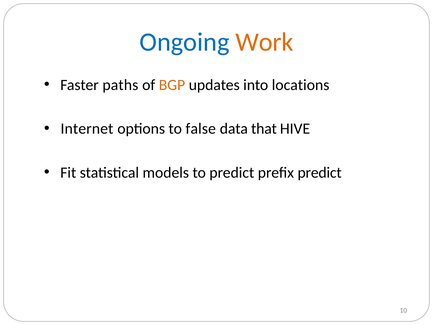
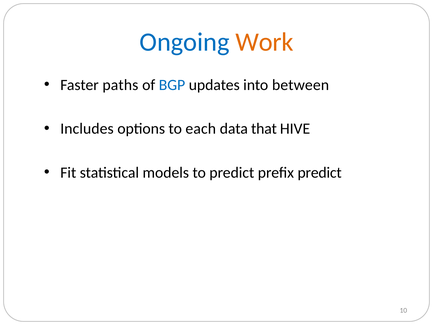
BGP colour: orange -> blue (172, 85)
locations: locations -> between (301, 85)
Internet: Internet -> Includes (87, 129)
false: false -> each (201, 129)
